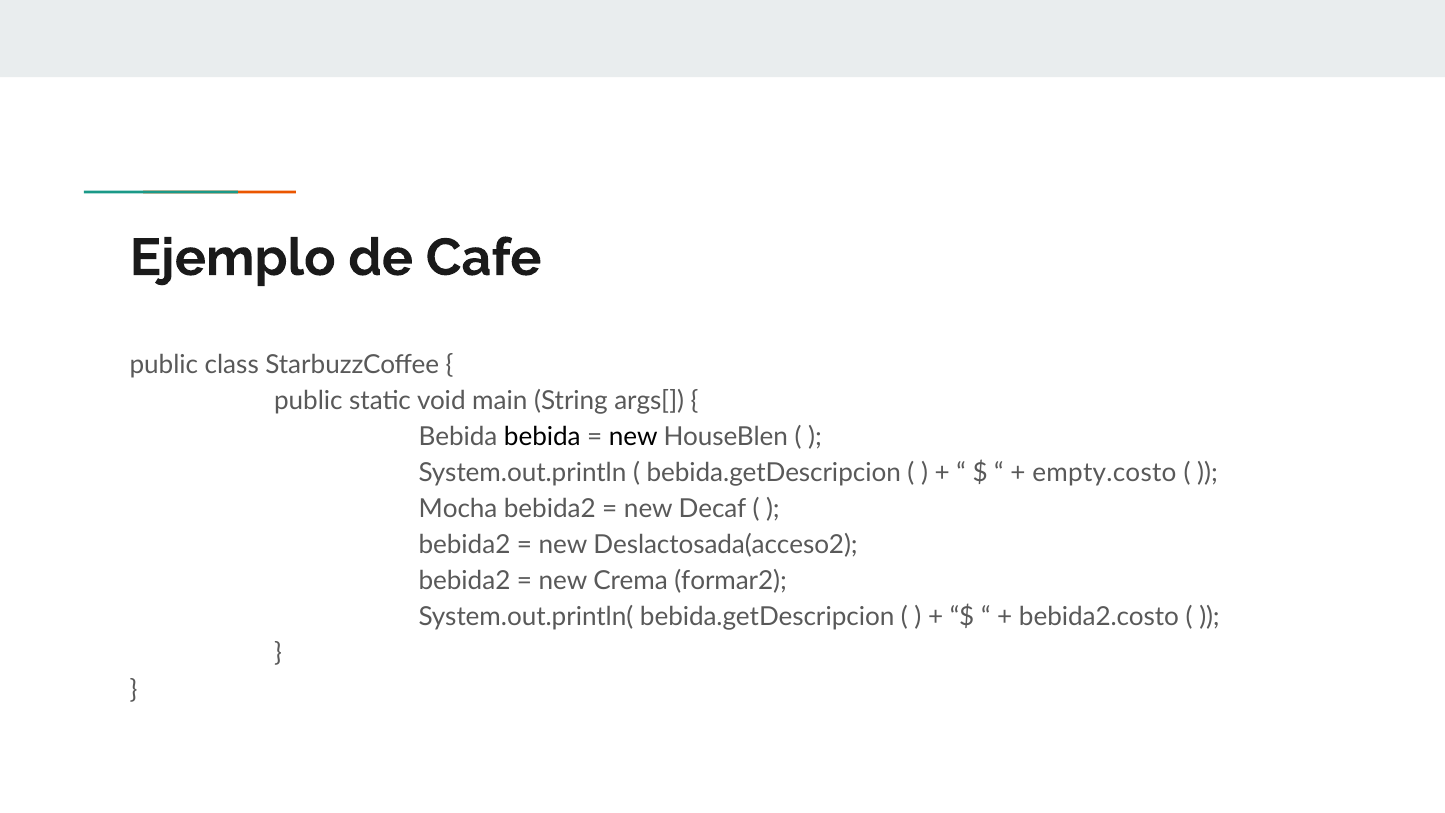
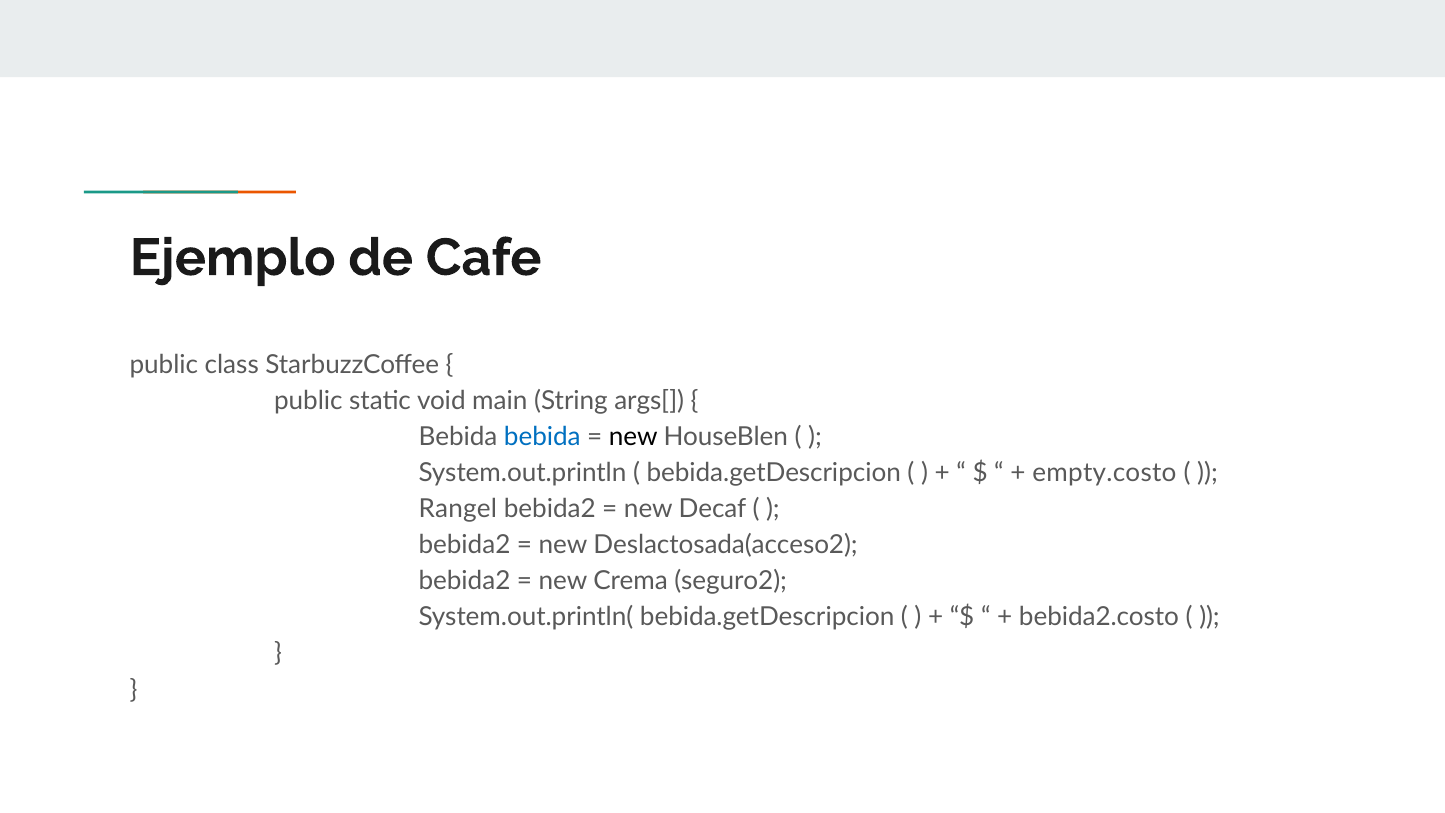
bebida colour: black -> blue (542, 437)
Mocha: Mocha -> Rangel (458, 509)
formar2: formar2 -> seguro2 (731, 581)
